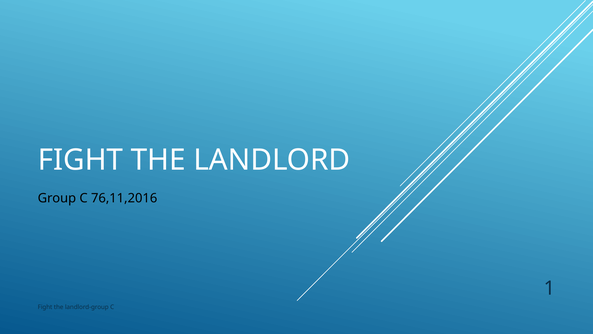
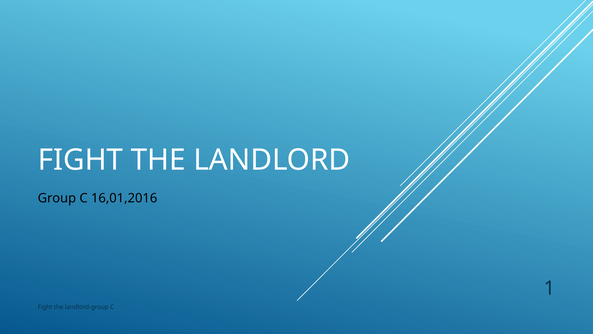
76,11,2016: 76,11,2016 -> 16,01,2016 (124, 198)
